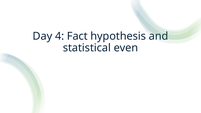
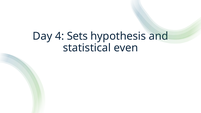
Fact: Fact -> Sets (77, 36)
